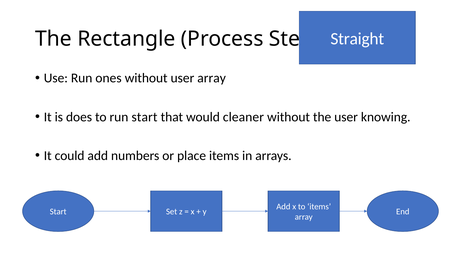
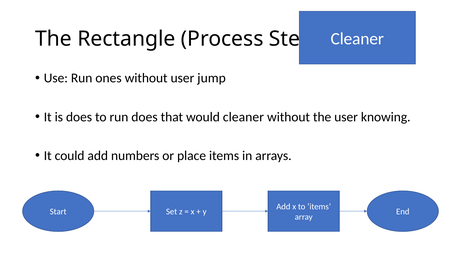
Straight: Straight -> Cleaner (357, 39)
user array: array -> jump (212, 78)
run start: start -> does (145, 117)
